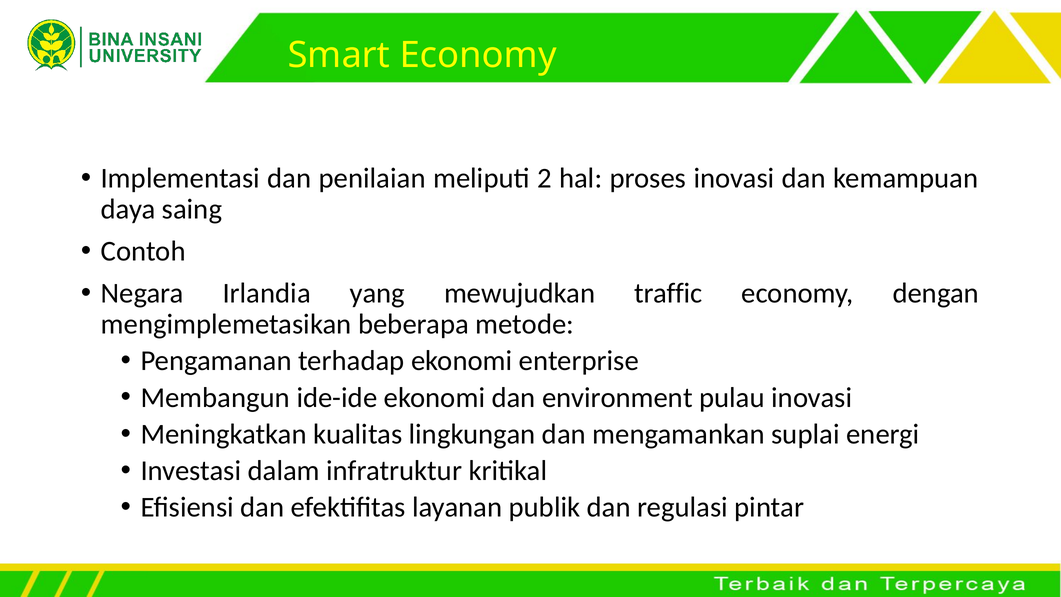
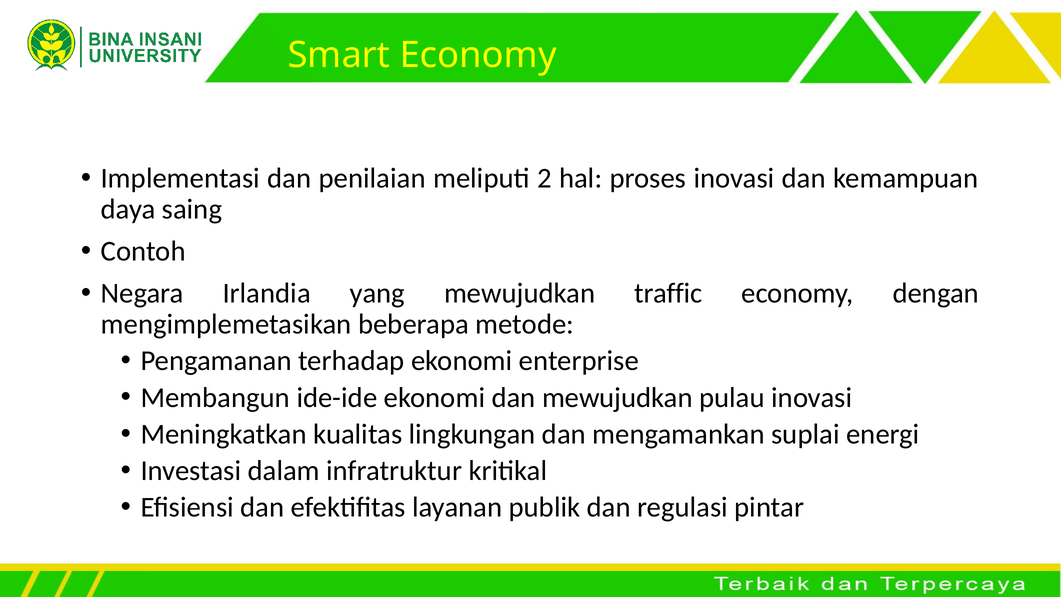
dan environment: environment -> mewujudkan (617, 397)
